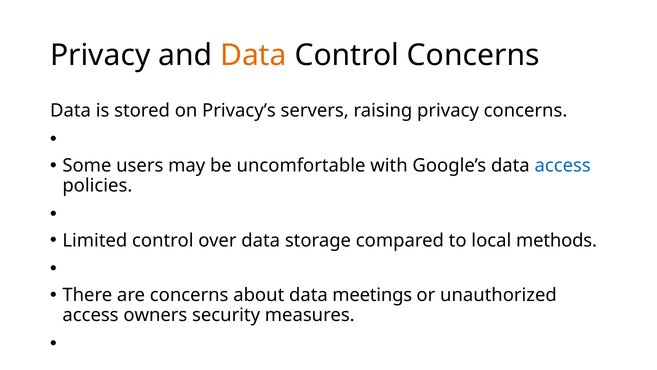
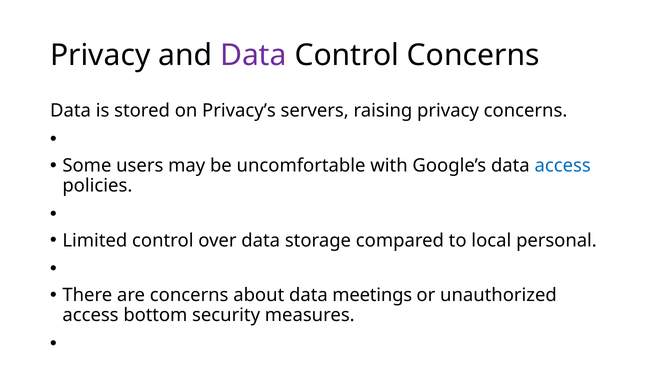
Data colour: orange -> purple (253, 55)
methods: methods -> personal (556, 240)
owners: owners -> bottom (155, 315)
